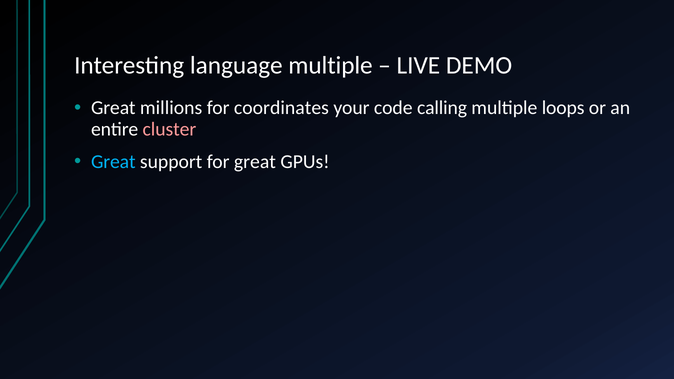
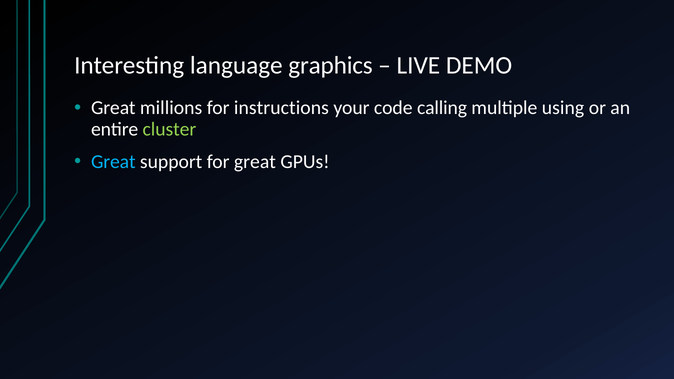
language multiple: multiple -> graphics (331, 66)
coordinates: coordinates -> instructions (281, 108)
loops: loops -> using (563, 108)
cluster colour: pink -> light green (169, 129)
